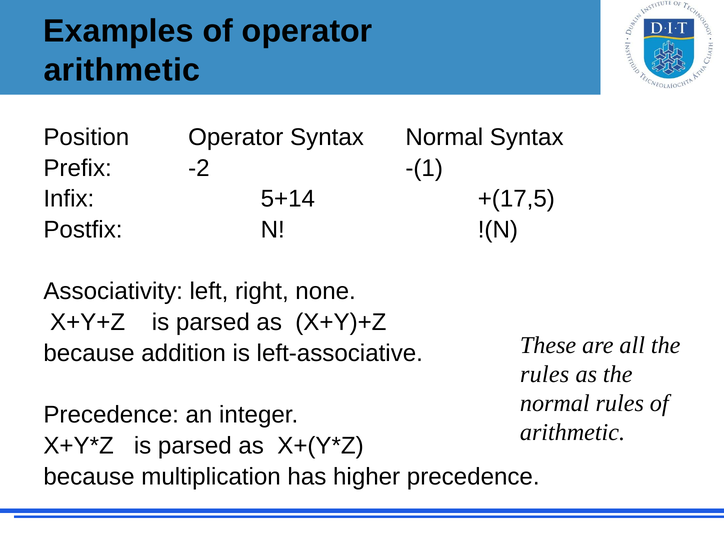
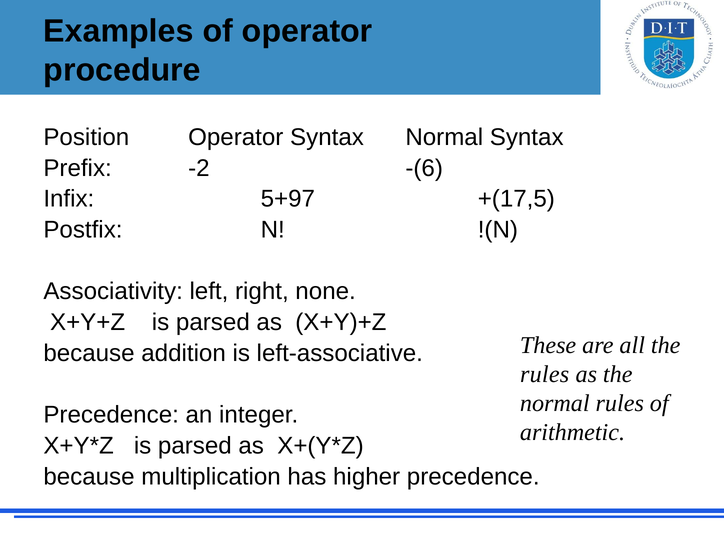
arithmetic: arithmetic -> procedure (122, 70)
-(1: -(1 -> -(6 (424, 168)
5+14: 5+14 -> 5+97 (288, 199)
